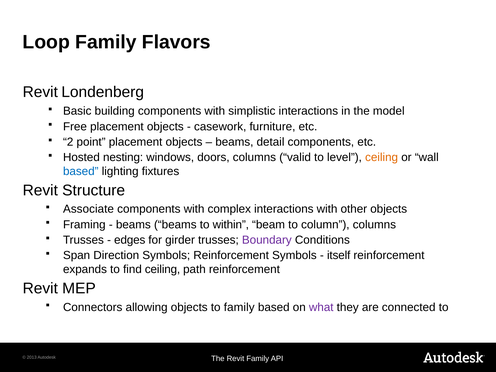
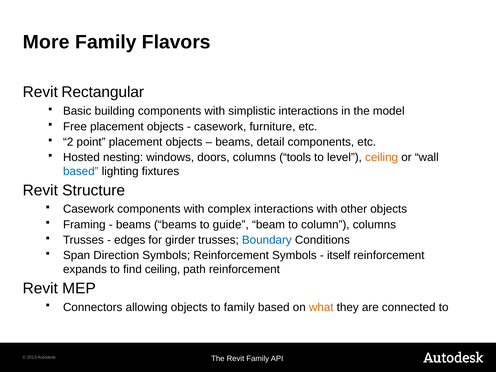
Loop: Loop -> More (46, 42)
Londenberg: Londenberg -> Rectangular (103, 92)
valid: valid -> tools (295, 157)
Associate: Associate -> Casework (89, 209)
within: within -> guide (231, 225)
Boundary colour: purple -> blue (267, 240)
what colour: purple -> orange (321, 307)
